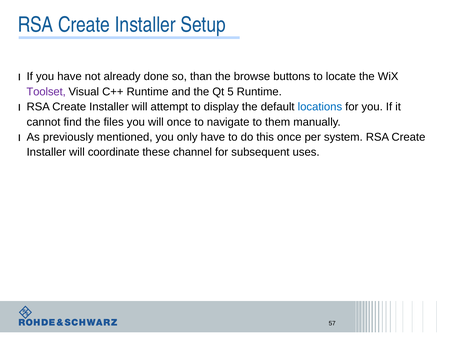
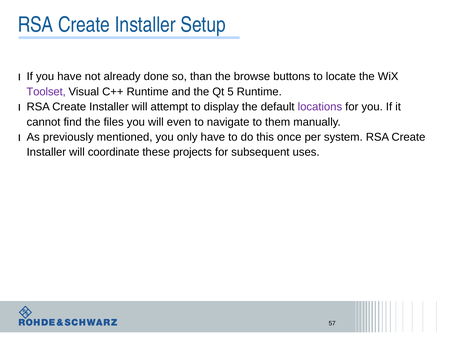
locations colour: blue -> purple (320, 107)
will once: once -> even (179, 122)
channel: channel -> projects (193, 152)
